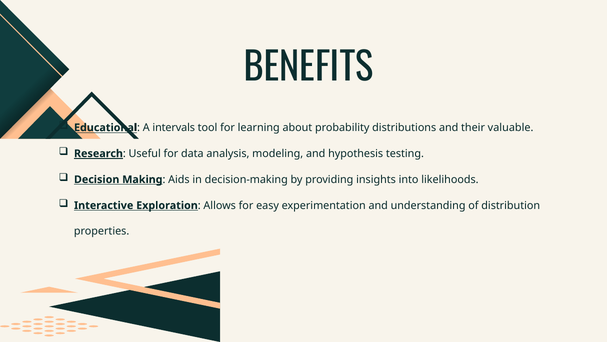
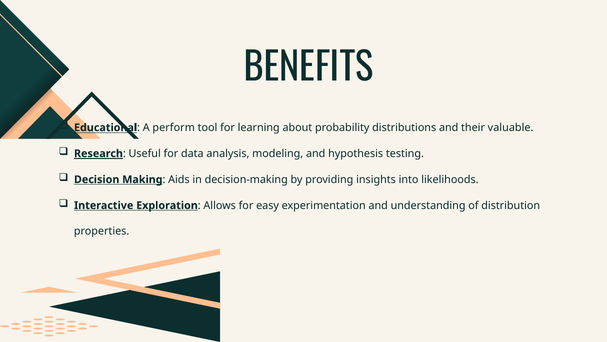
intervals: intervals -> perform (174, 127)
